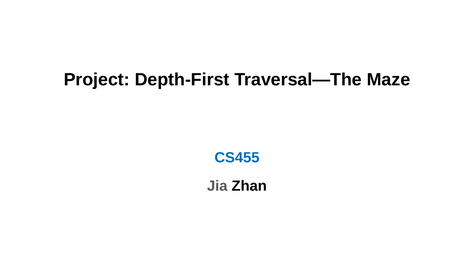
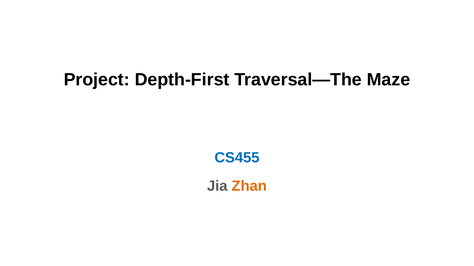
Zhan colour: black -> orange (249, 186)
